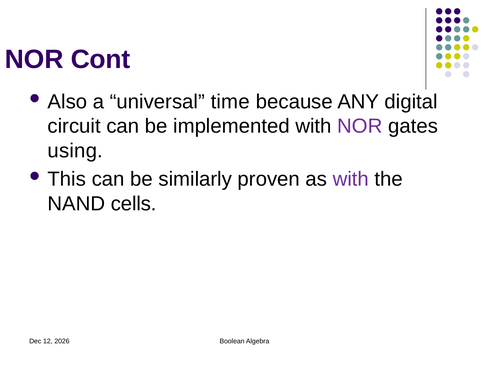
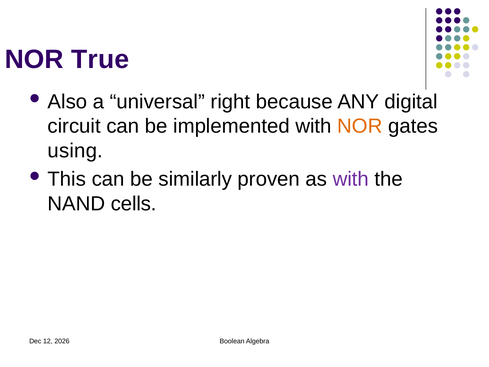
Cont: Cont -> True (100, 59)
time: time -> right (230, 102)
NOR colour: purple -> orange (360, 126)
